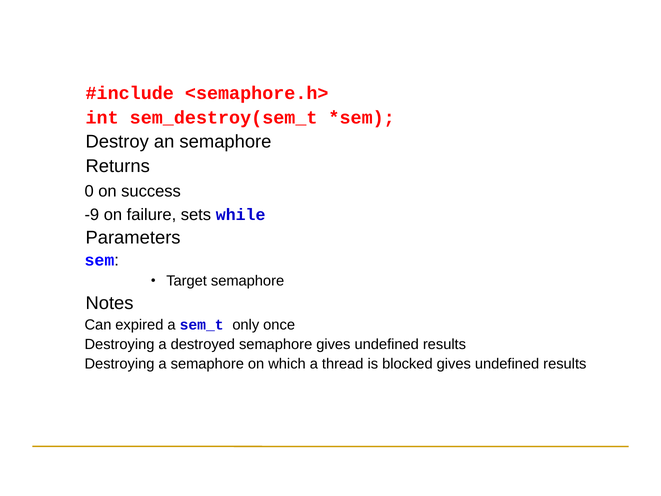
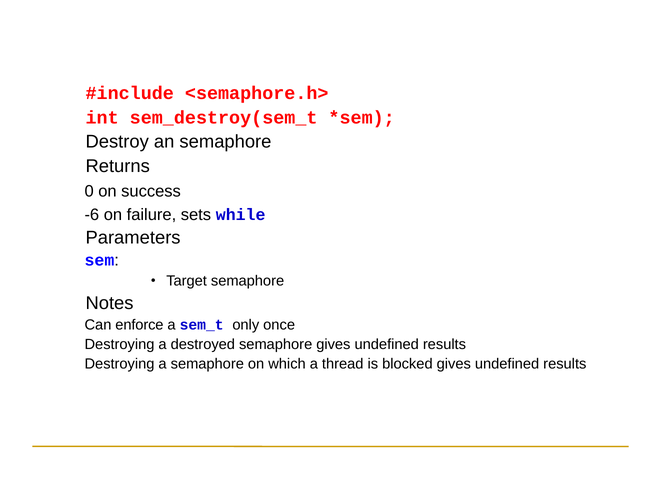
-9: -9 -> -6 (92, 215)
expired: expired -> enforce (139, 325)
